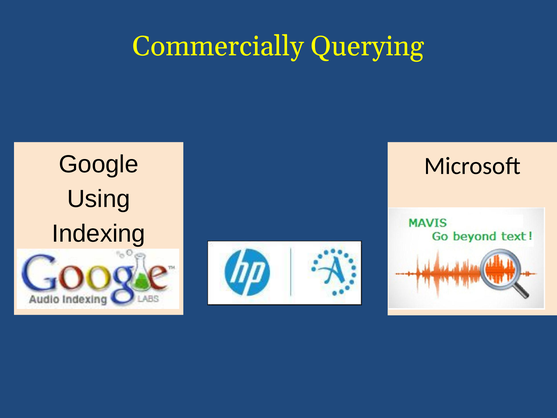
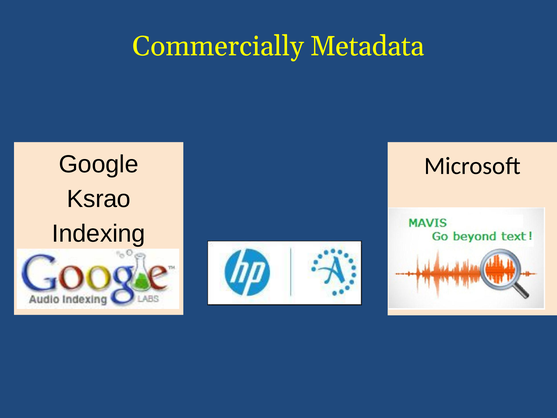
Querying: Querying -> Metadata (367, 46)
Using: Using -> Ksrao (99, 199)
